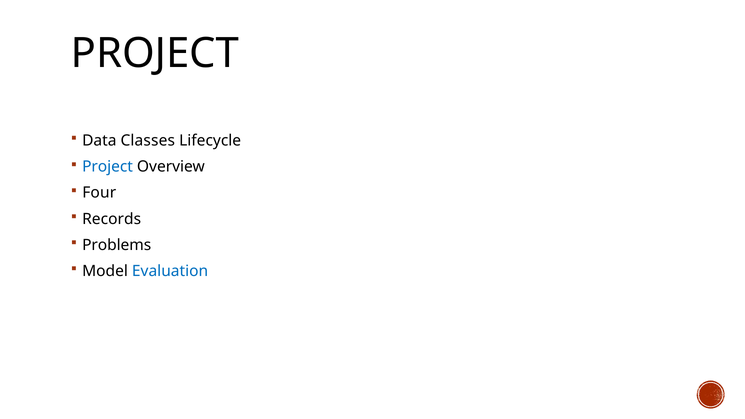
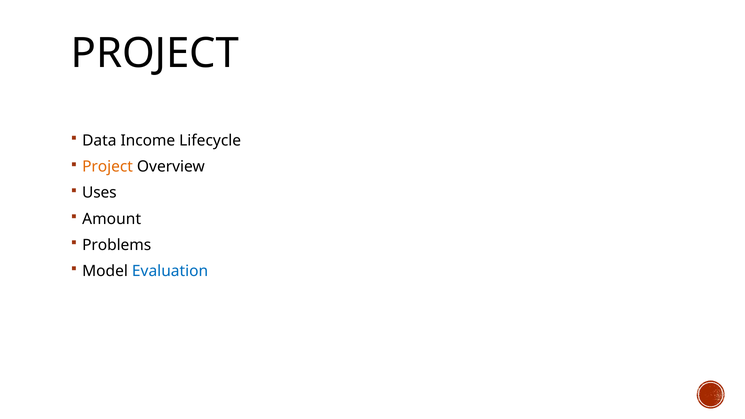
Classes: Classes -> Income (148, 141)
Project colour: blue -> orange (108, 167)
Four: Four -> Uses (99, 193)
Records: Records -> Amount (112, 219)
